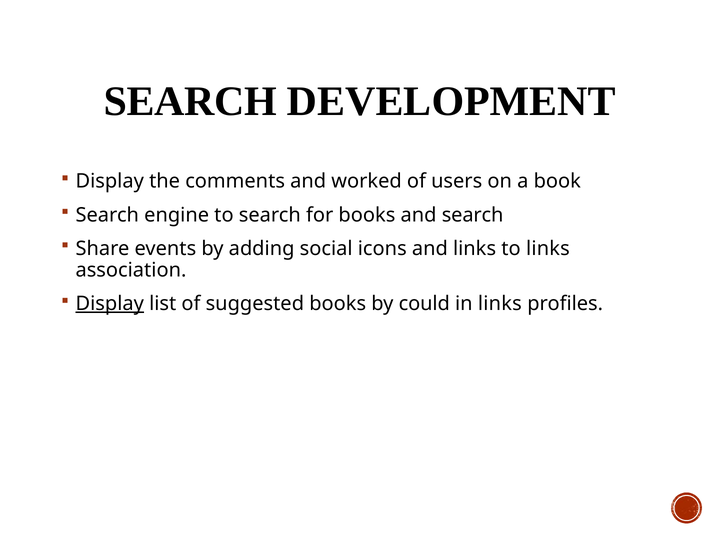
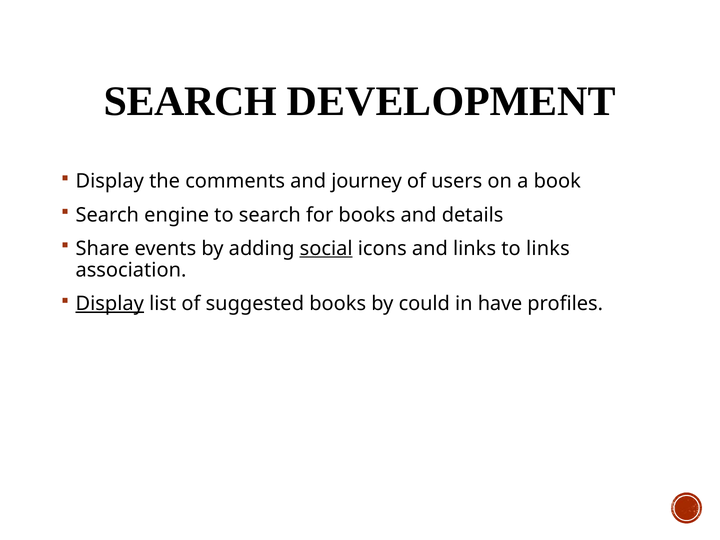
worked: worked -> journey (367, 181)
and search: search -> details (473, 215)
social underline: none -> present (326, 249)
in links: links -> have (500, 304)
